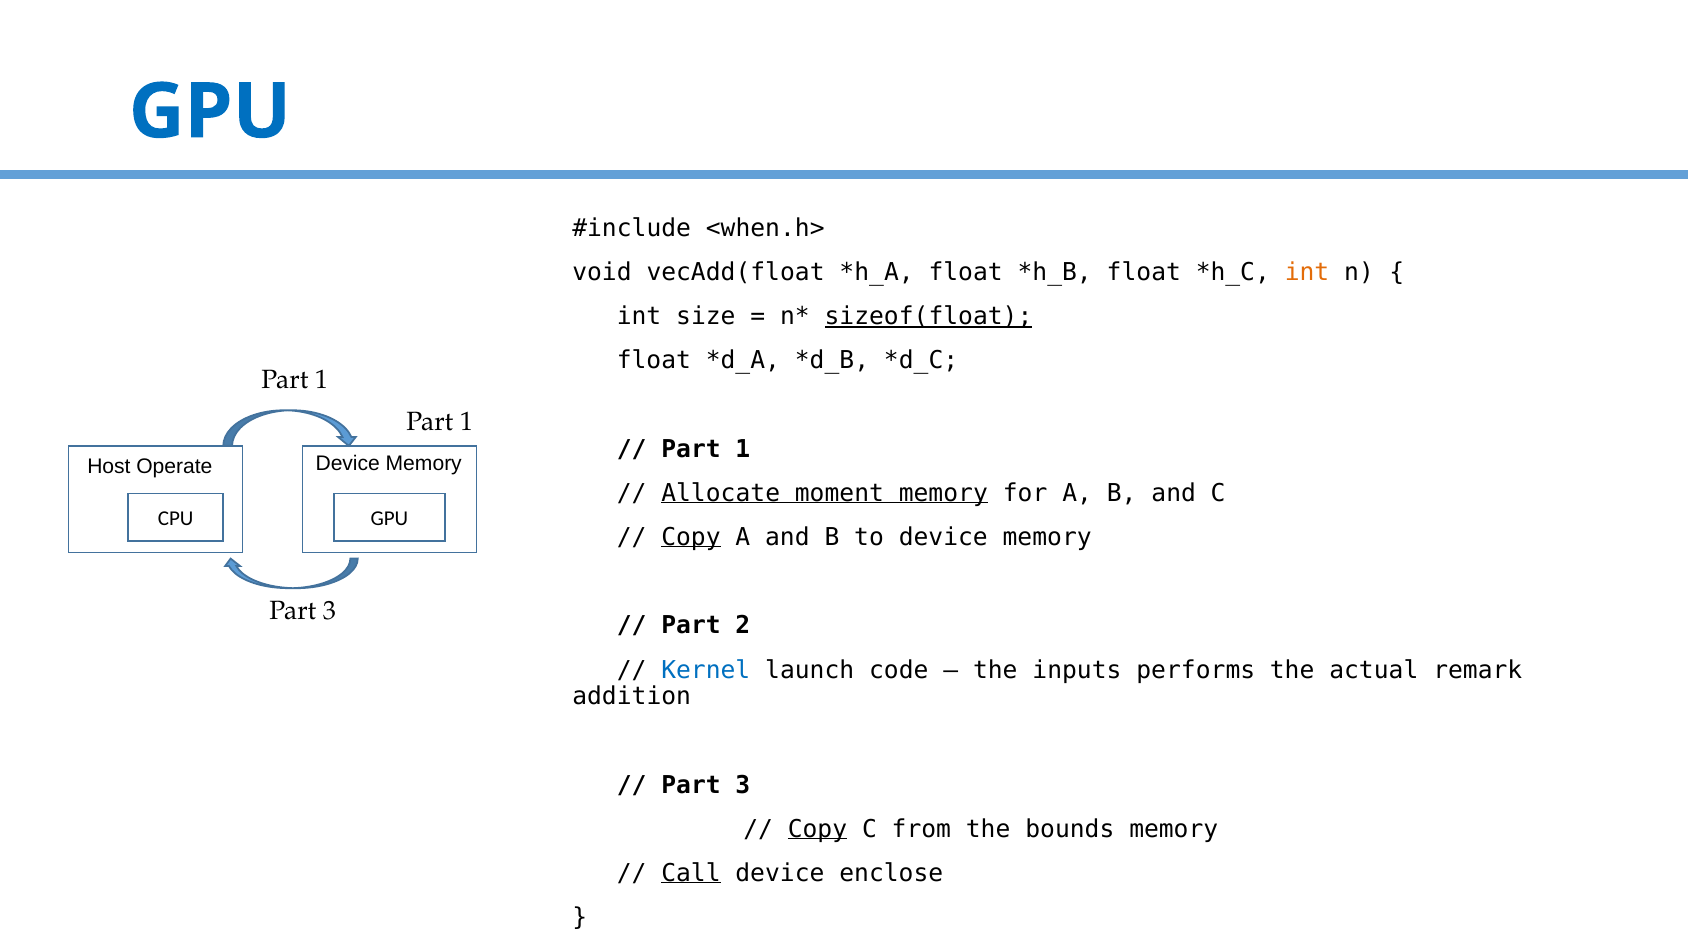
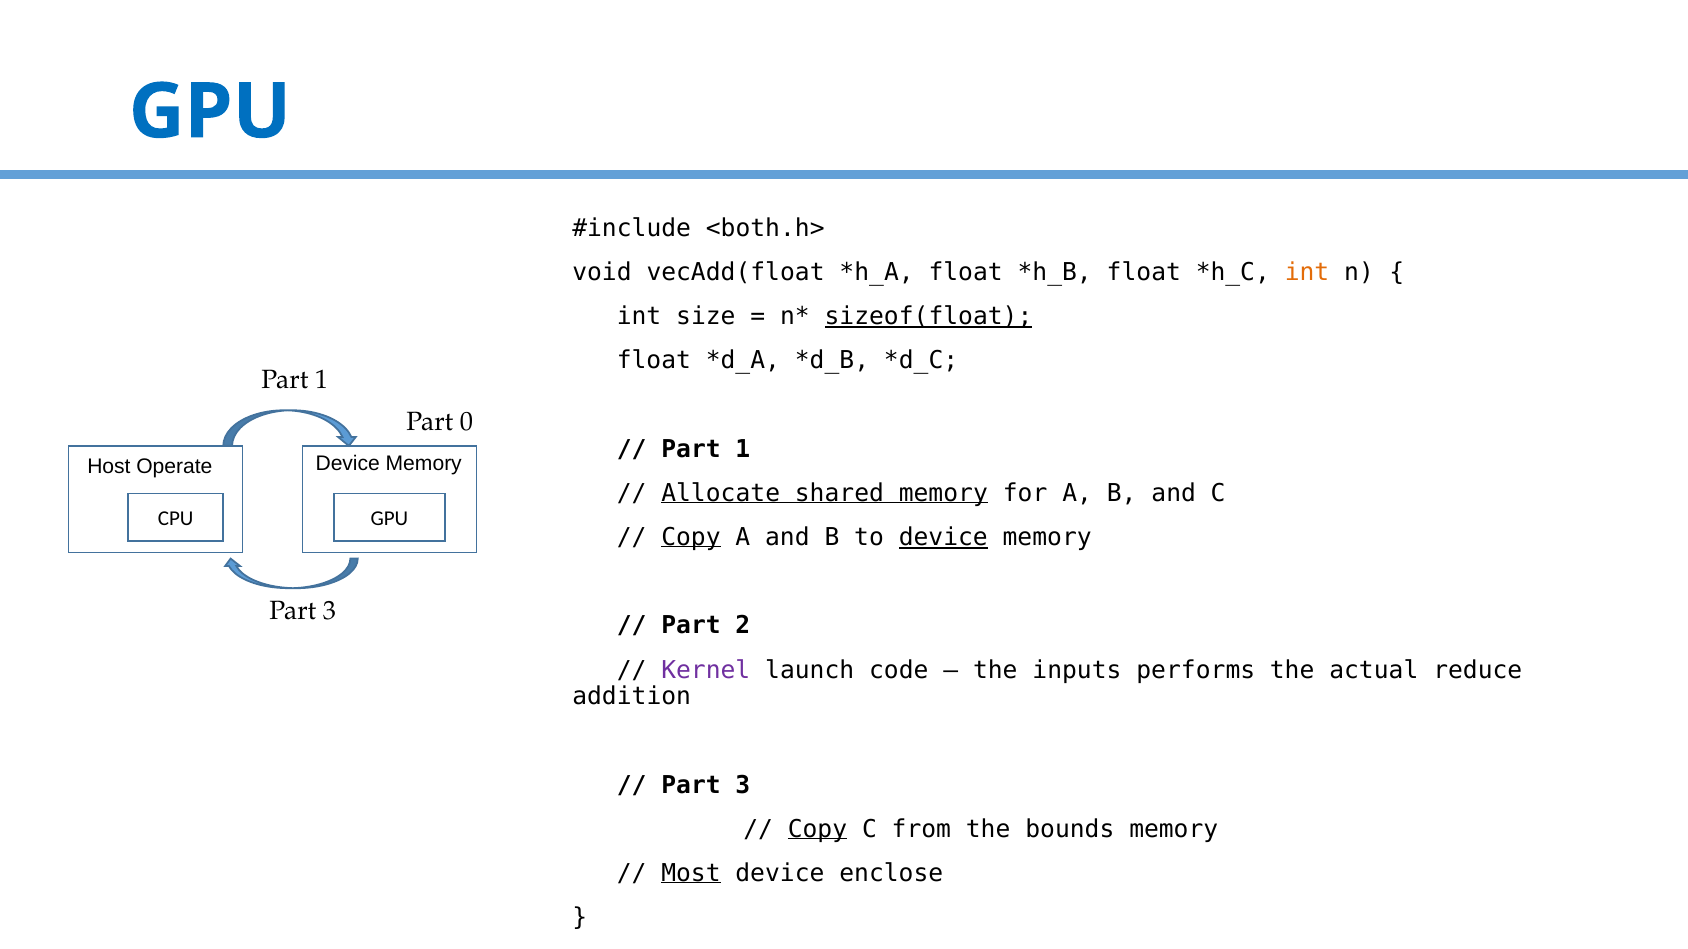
<when.h>: <when.h> -> <both.h> (765, 228)
1: 1 -> 0 (467, 422)
moment: moment -> shared (839, 494)
device underline: none -> present (943, 538)
Kernel colour: blue -> purple (706, 670)
remark: remark -> reduce (1478, 670)
Call: Call -> Most (691, 874)
